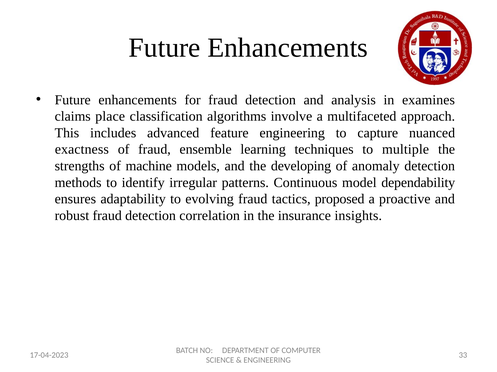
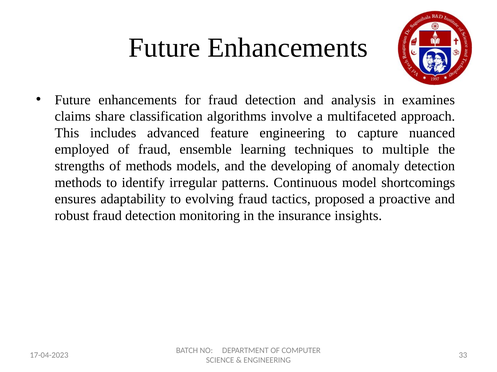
place: place -> share (110, 117)
exactness: exactness -> employed (82, 150)
of machine: machine -> methods (149, 166)
dependability: dependability -> shortcomings (418, 183)
correlation: correlation -> monitoring (210, 216)
